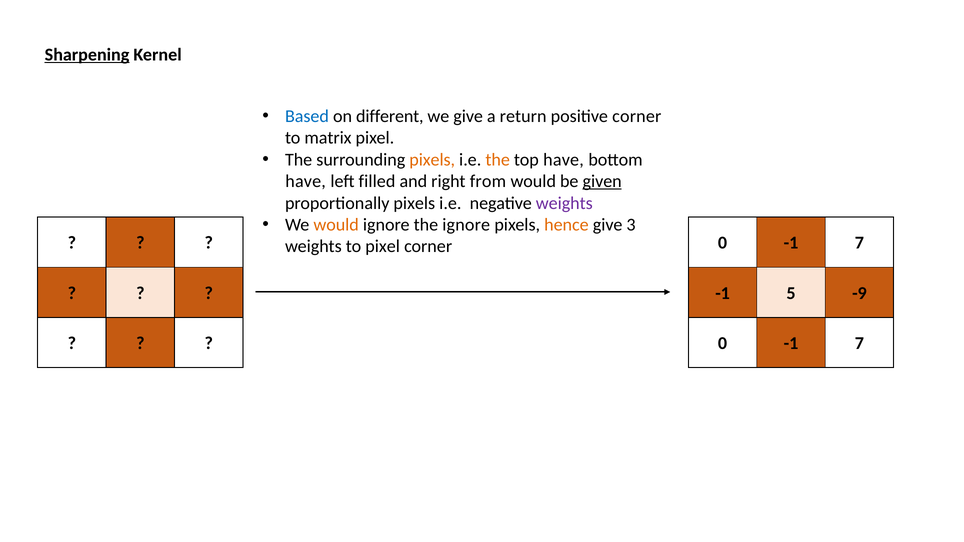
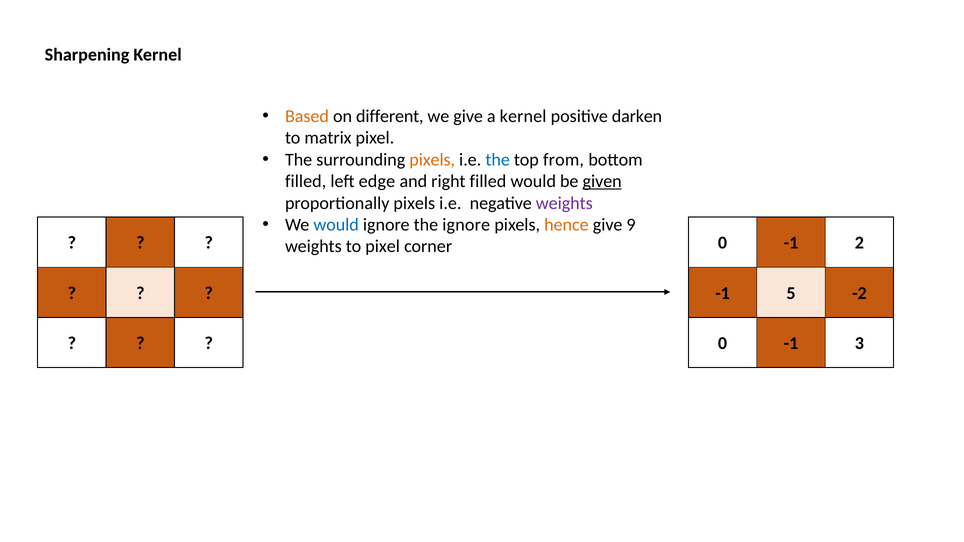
Sharpening underline: present -> none (87, 55)
Based colour: blue -> orange (307, 116)
a return: return -> kernel (523, 116)
positive corner: corner -> darken (637, 116)
the colour: orange -> blue (498, 160)
top have: have -> from (564, 160)
have: have -> filled (306, 181)
filled: filled -> edge (377, 181)
right from: from -> filled (488, 181)
would colour: orange -> blue (336, 225)
3: 3 -> 9 (631, 225)
7: 7 -> 2 (859, 243)
-9: -9 -> -2 (859, 293)
7: 7 -> 3 (859, 343)
